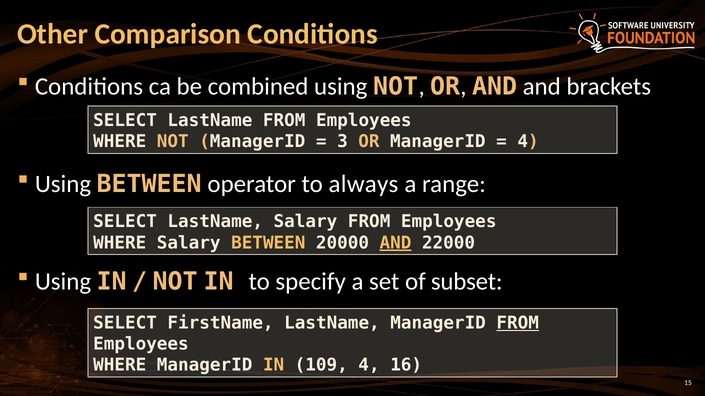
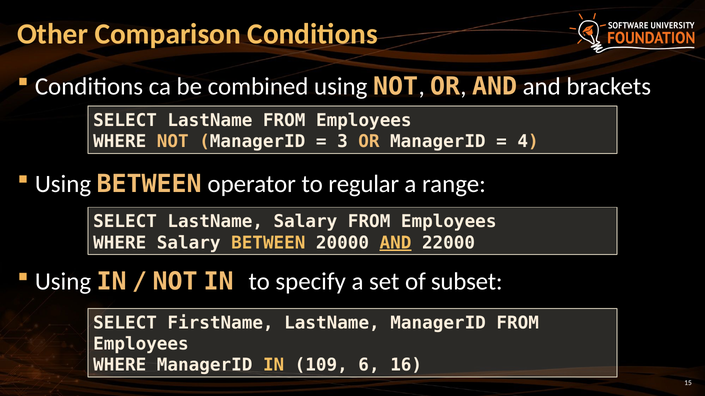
always: always -> regular (364, 184)
FROM underline: present -> none (518, 323)
109 4: 4 -> 6 (369, 366)
